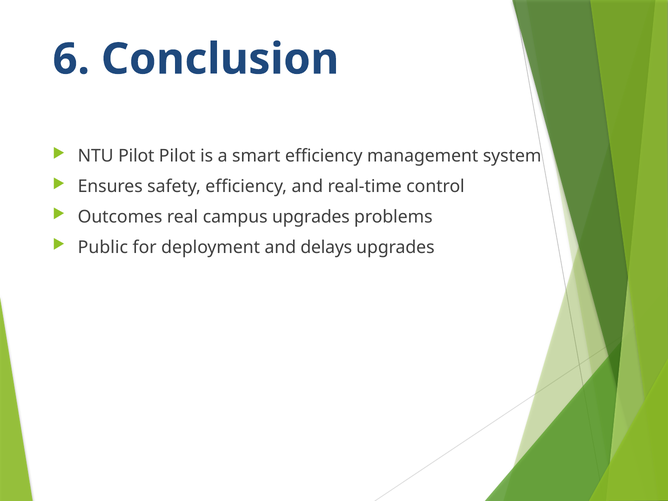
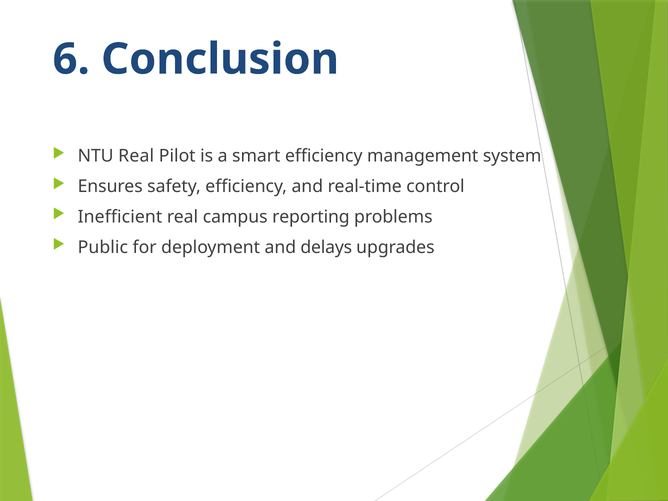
NTU Pilot: Pilot -> Real (136, 156)
Outcomes: Outcomes -> Inefficient (120, 217)
campus upgrades: upgrades -> reporting (311, 217)
